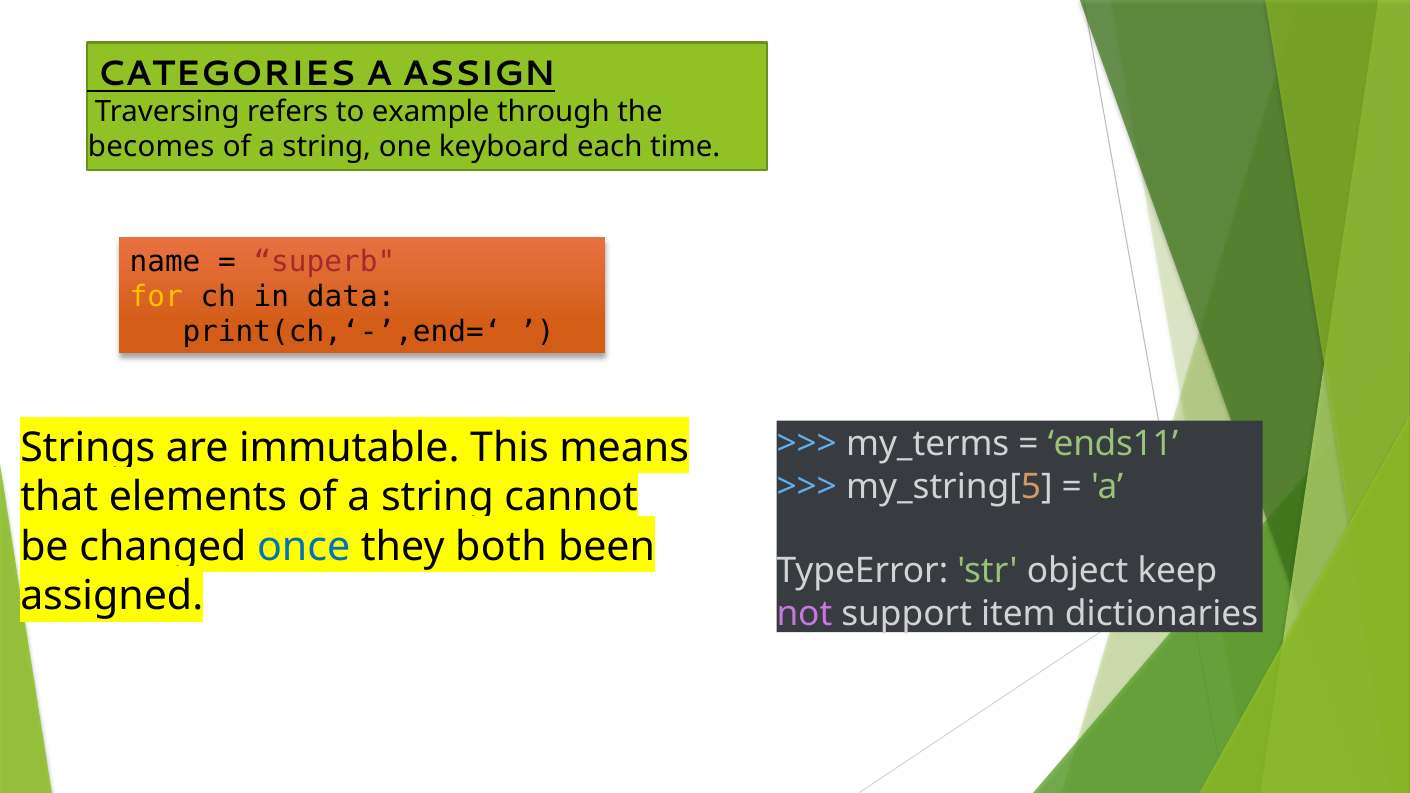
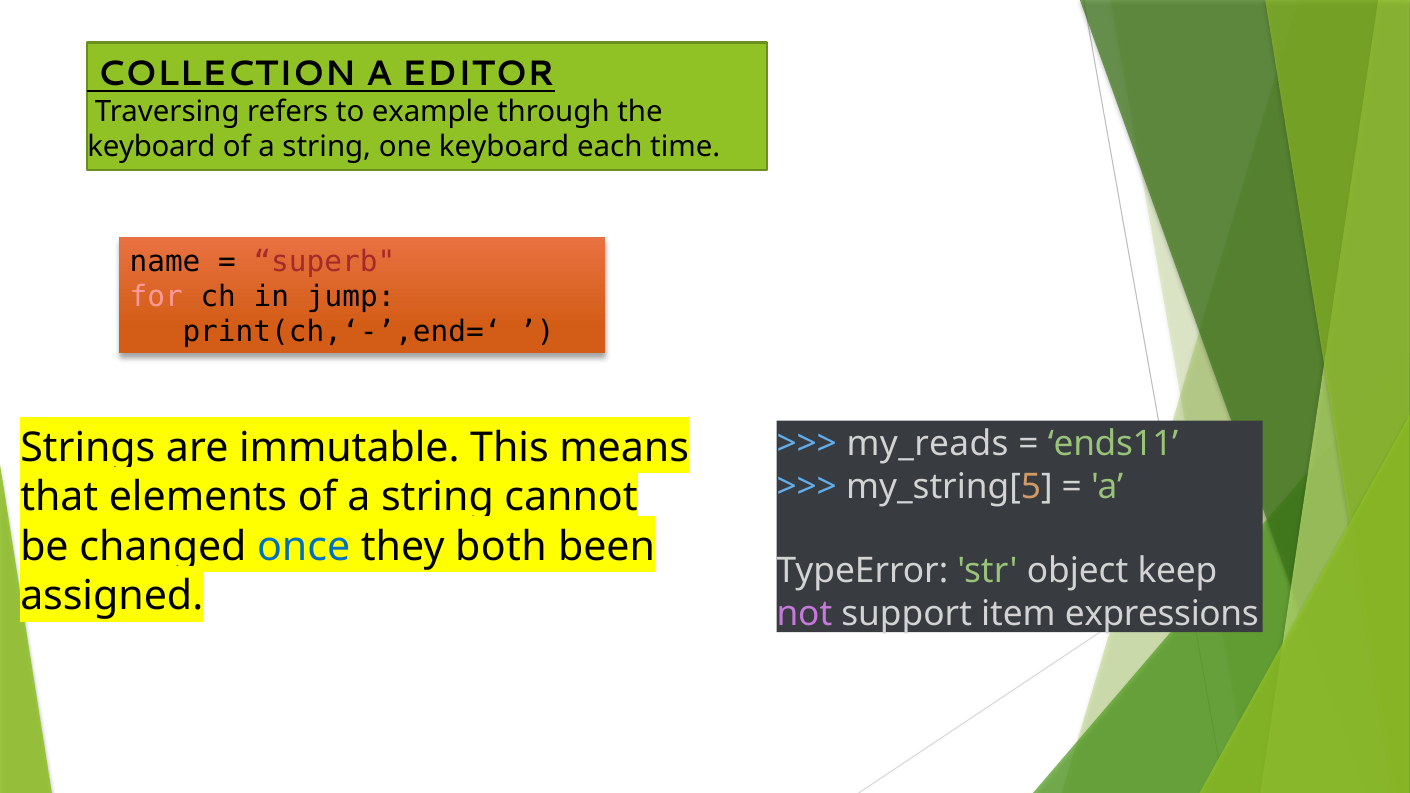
CATEGORIES: CATEGORIES -> COLLECTION (226, 73)
ASSIGN: ASSIGN -> EDITOR (478, 73)
becomes: becomes -> keyboard (151, 147)
for colour: yellow -> pink (156, 297)
data: data -> jump (351, 297)
my_terms: my_terms -> my_reads (928, 444)
dictionaries: dictionaries -> expressions (1162, 614)
